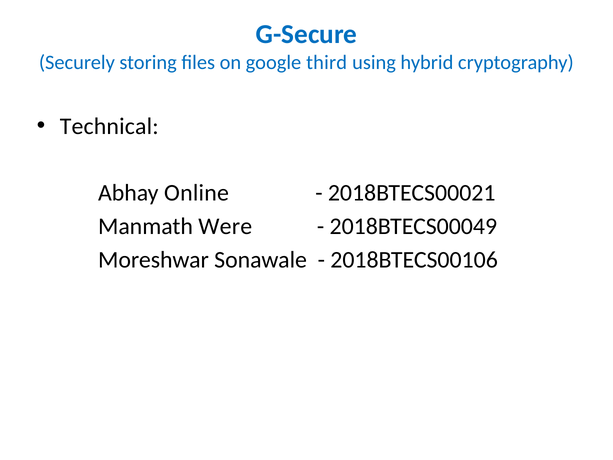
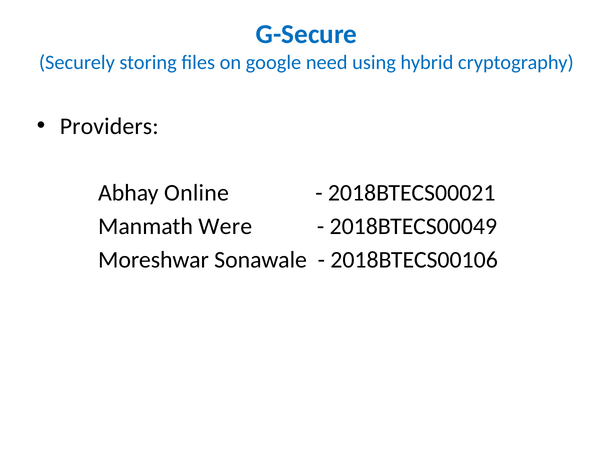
third: third -> need (327, 62)
Technical: Technical -> Providers (109, 126)
